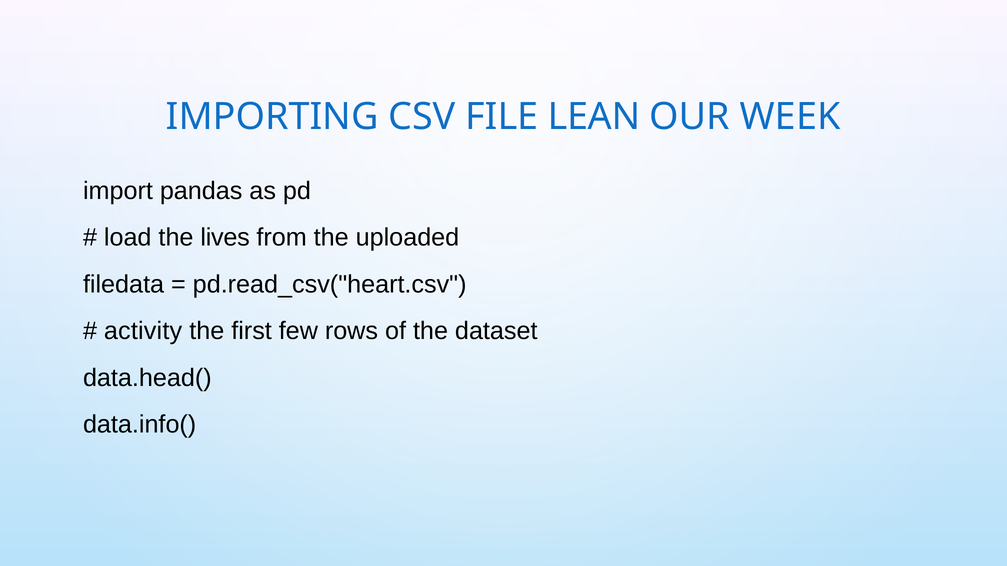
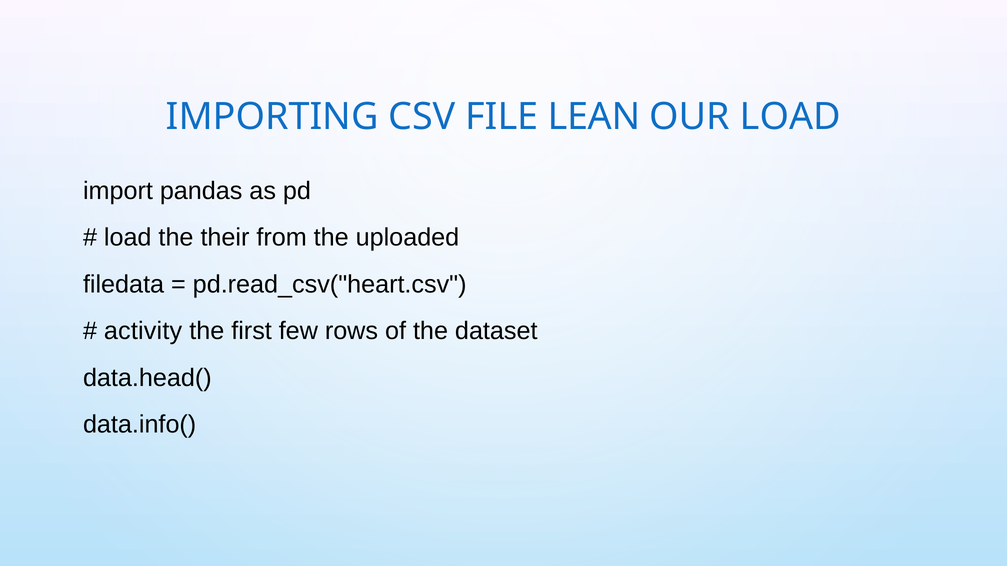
OUR WEEK: WEEK -> LOAD (790, 117)
lives: lives -> their (225, 238)
